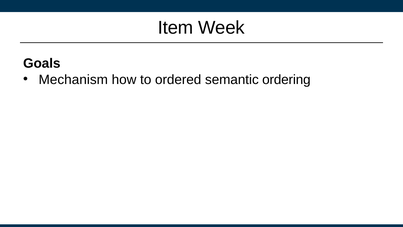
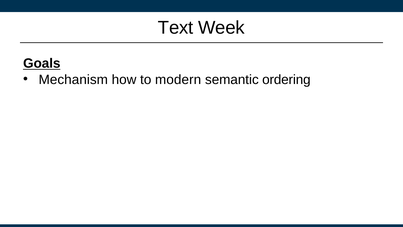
Item: Item -> Text (176, 28)
Goals underline: none -> present (42, 63)
ordered: ordered -> modern (178, 80)
